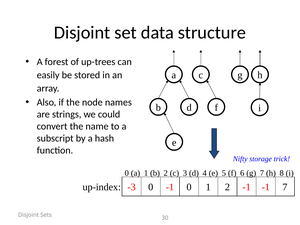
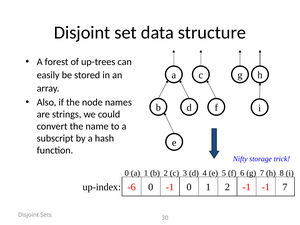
-3: -3 -> -6 (132, 187)
